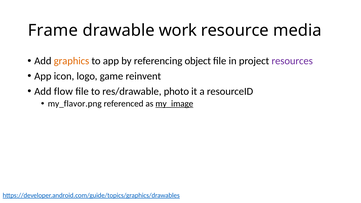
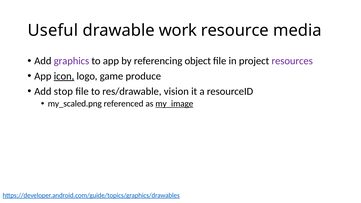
Frame: Frame -> Useful (53, 30)
graphics colour: orange -> purple (71, 61)
icon underline: none -> present (64, 76)
reinvent: reinvent -> produce (143, 76)
flow: flow -> stop (63, 91)
photo: photo -> vision (176, 91)
my_flavor.png: my_flavor.png -> my_scaled.png (75, 104)
